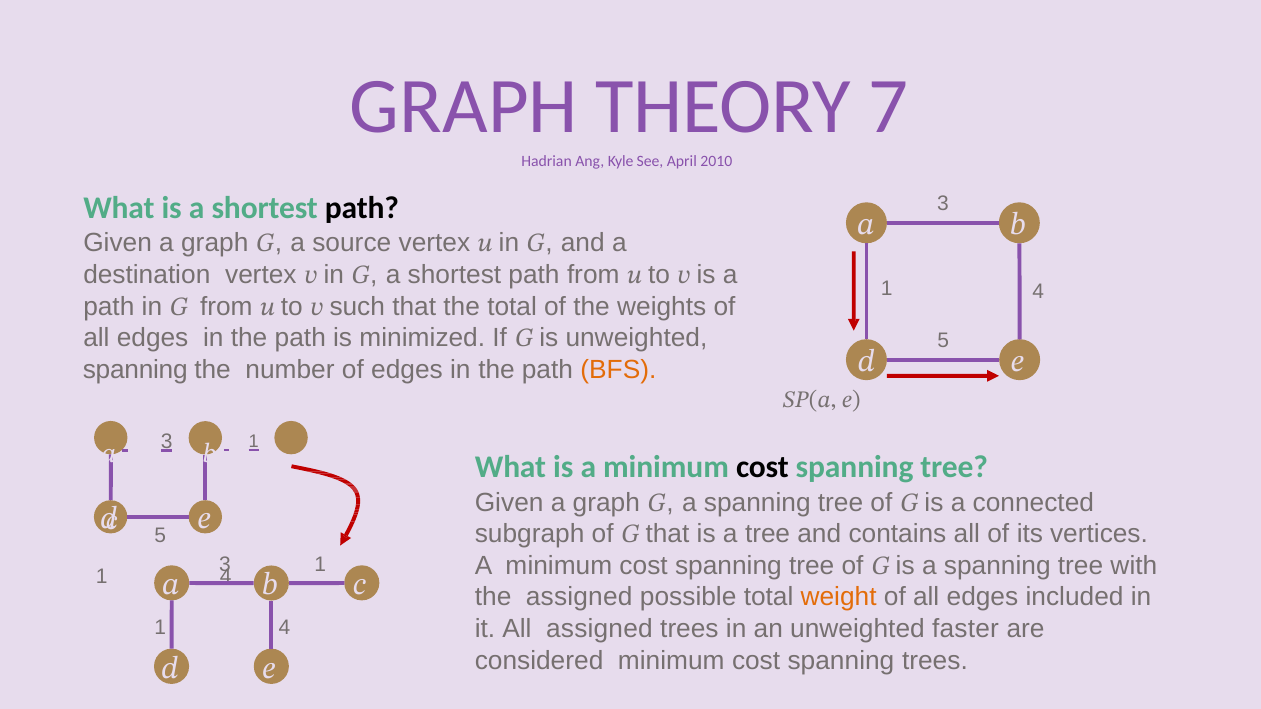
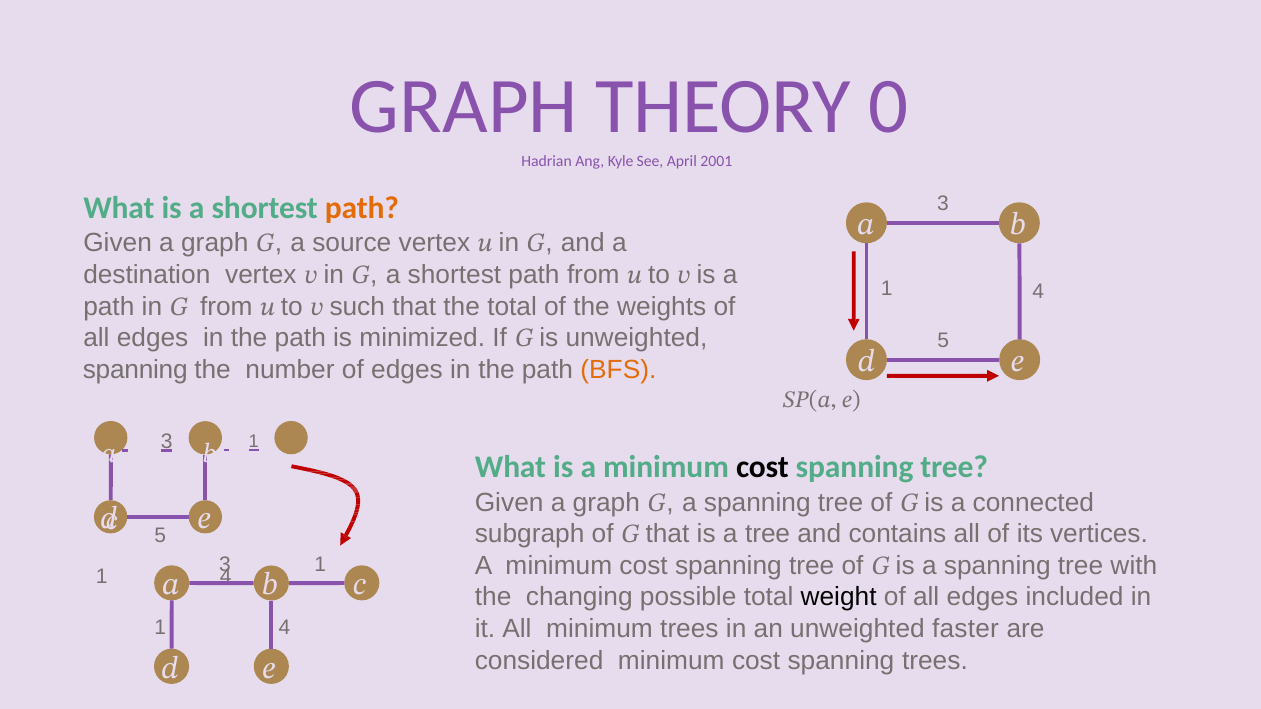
7: 7 -> 0 (888, 106)
2010: 2010 -> 2001 (716, 162)
path colour: black -> orange (362, 208)
the assigned: assigned -> changing (579, 598)
weight colour: orange -> black (839, 598)
All assigned: assigned -> minimum (600, 629)
